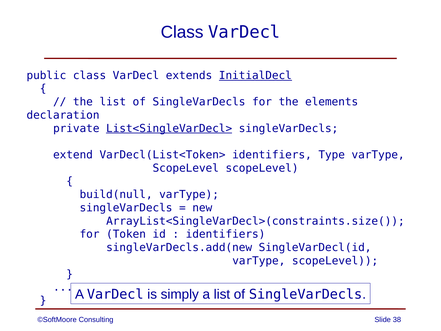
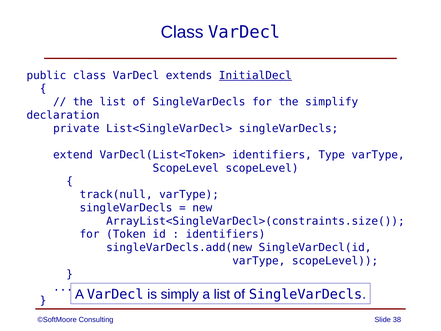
elements: elements -> simplify (332, 102)
List<SingleVarDecl> underline: present -> none (169, 128)
build(null: build(null -> track(null (116, 194)
